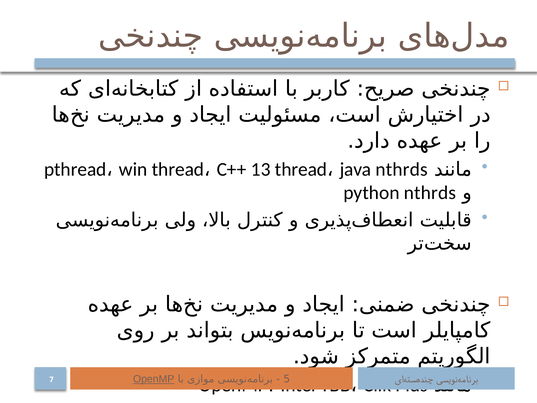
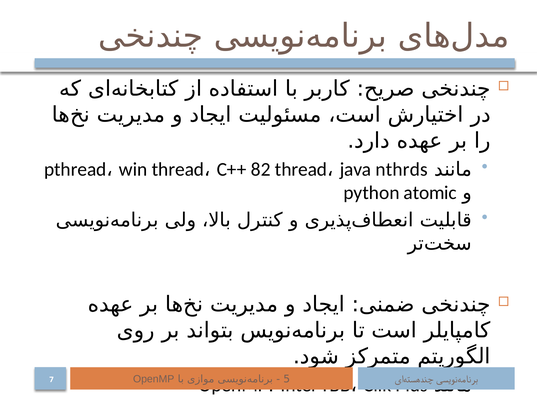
13: 13 -> 82 (261, 169)
python nthrds: nthrds -> atomic (430, 193)
OpenMP underline: present -> none (154, 379)
